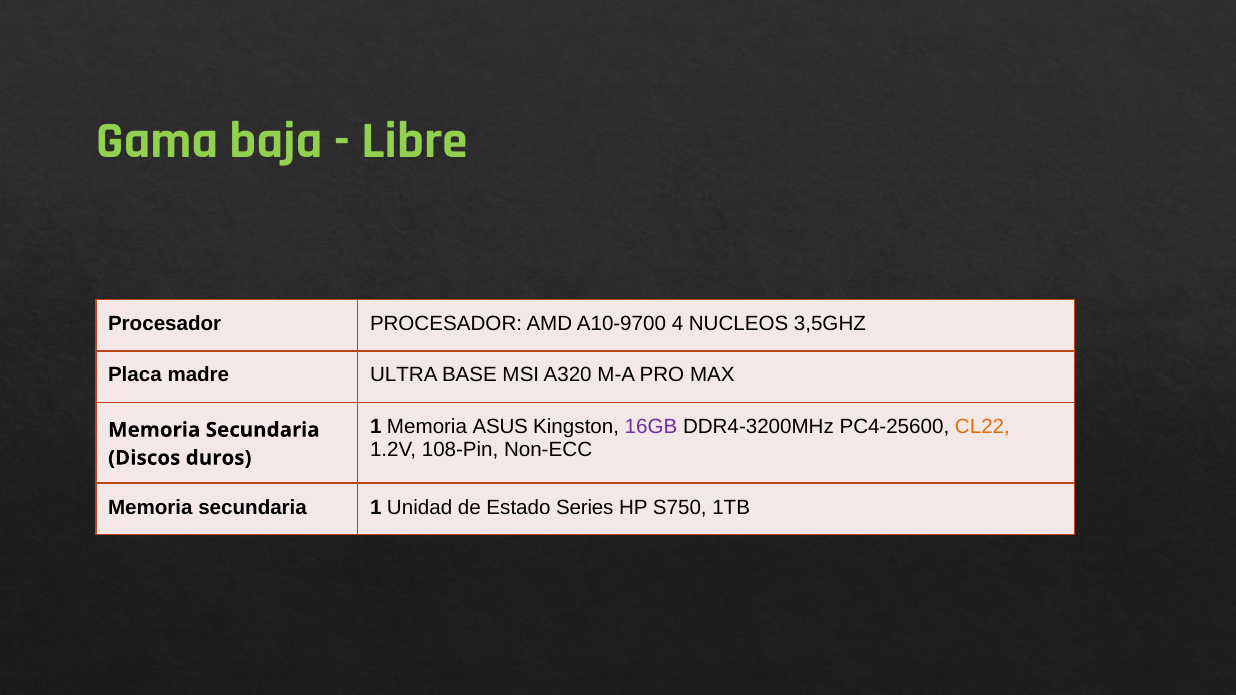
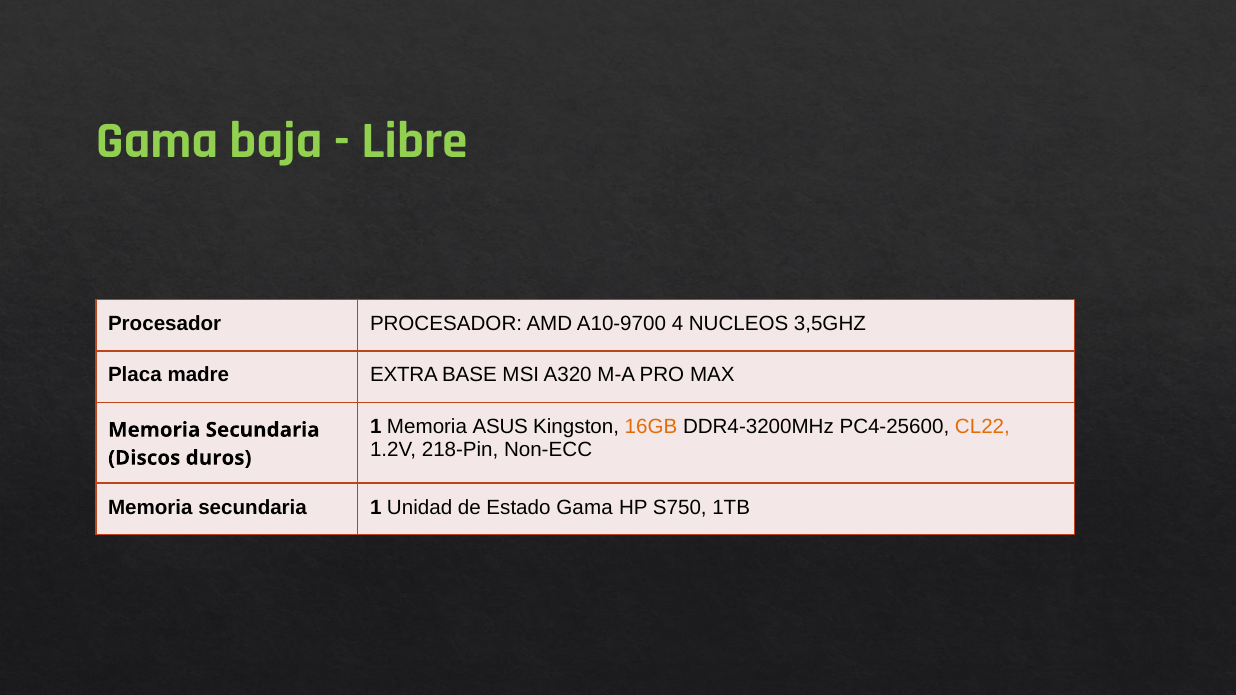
ULTRA: ULTRA -> EXTRA (404, 375)
16GB colour: purple -> orange (651, 427)
108-Pin: 108-Pin -> 218-Pin (460, 450)
Estado Series: Series -> Gama (585, 508)
